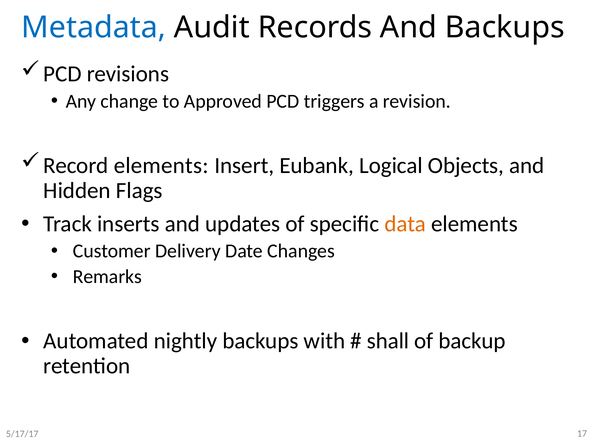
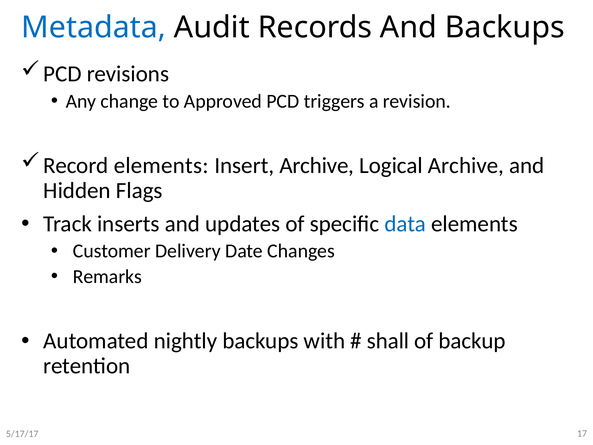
Insert Eubank: Eubank -> Archive (317, 166)
Logical Objects: Objects -> Archive (466, 166)
data colour: orange -> blue (405, 224)
